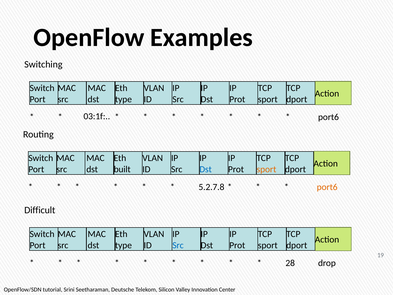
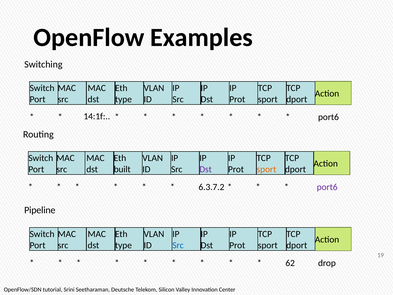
03:1f: 03:1f -> 14:1f (97, 116)
Dst colour: blue -> purple (206, 169)
5.2.7.8: 5.2.7.8 -> 6.3.7.2 (211, 187)
port6 colour: orange -> purple (327, 187)
Difficult: Difficult -> Pipeline (40, 210)
28: 28 -> 62 (290, 263)
